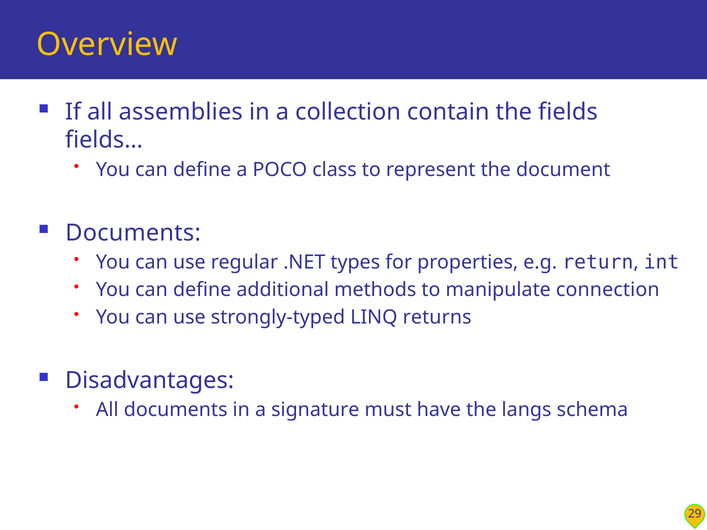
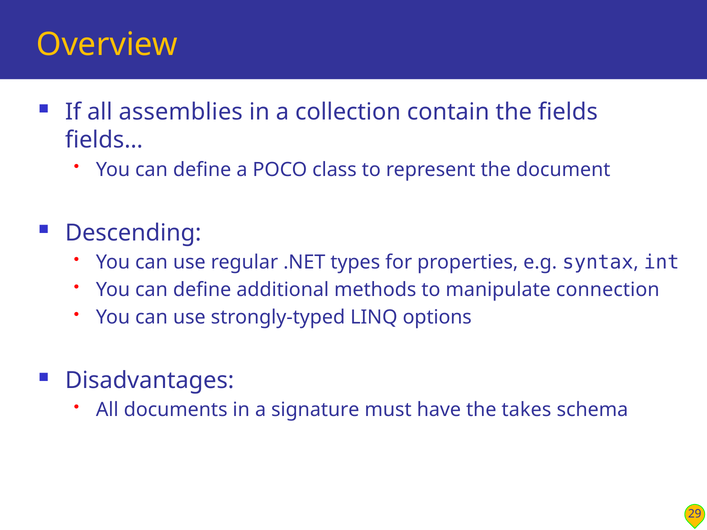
Documents: Documents -> Descending (133, 233)
return: return -> syntax (598, 262)
returns: returns -> options (437, 317)
langs: langs -> takes (526, 410)
